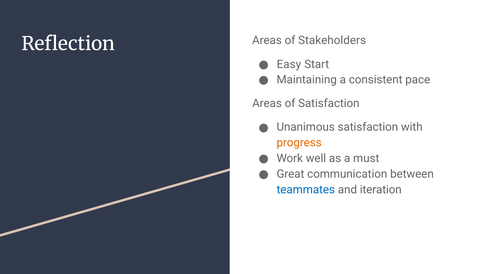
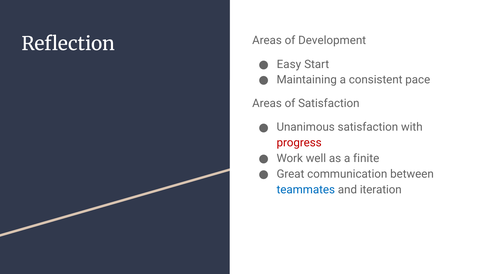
Stakeholders: Stakeholders -> Development (332, 40)
progress colour: orange -> red (299, 143)
must: must -> finite (366, 158)
